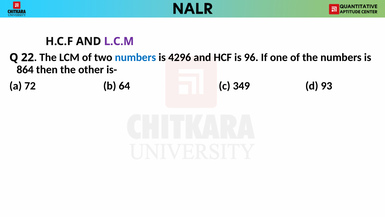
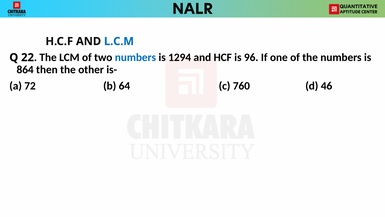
L.C.M colour: purple -> blue (119, 41)
4296: 4296 -> 1294 (180, 57)
349: 349 -> 760 (241, 86)
93: 93 -> 46 (327, 86)
